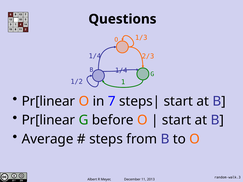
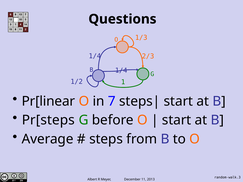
Pr[linear: Pr[linear -> Pr[steps (48, 120)
